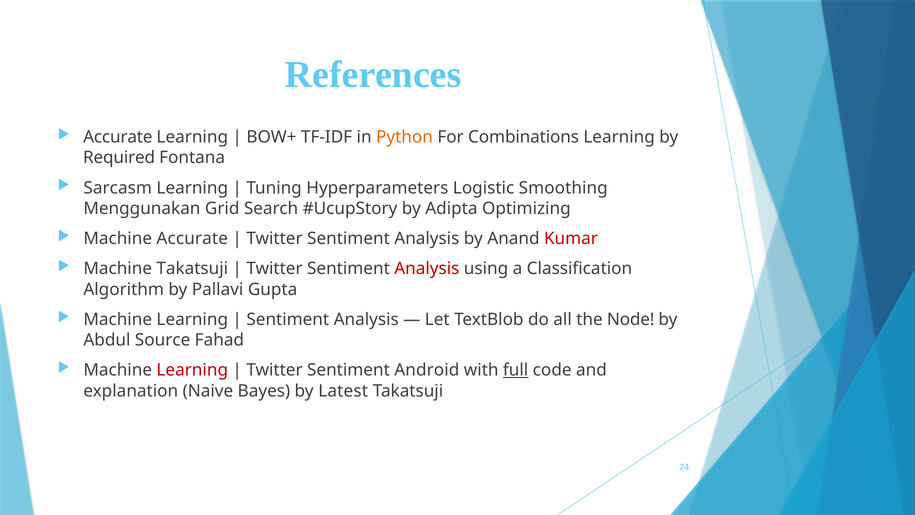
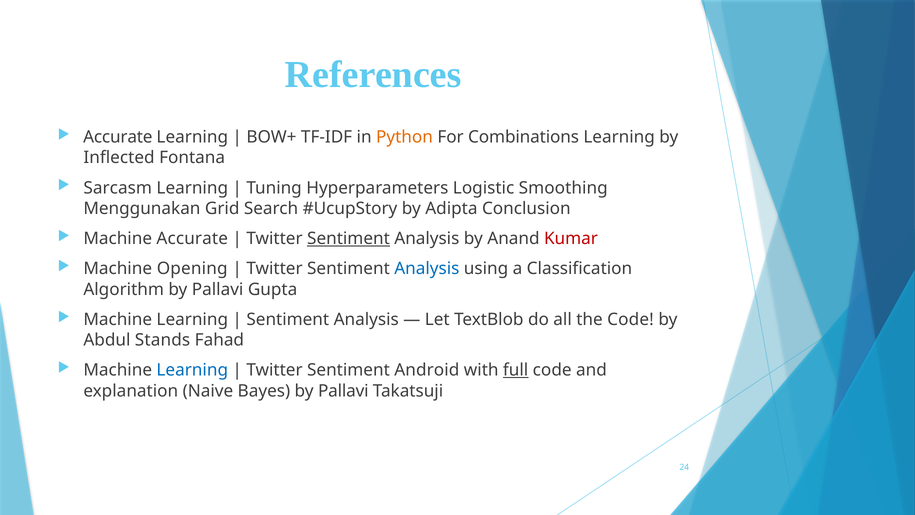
Required: Required -> Inflected (119, 158)
Optimizing: Optimizing -> Conclusion (526, 208)
Sentiment underline: none -> present (348, 238)
Machine Takatsuji: Takatsuji -> Opening (192, 269)
Analysis colour: red -> blue (427, 269)
the Node: Node -> Code (631, 319)
Source: Source -> Stands (163, 340)
Learning colour: red -> blue (192, 370)
Bayes by Latest: Latest -> Pallavi (343, 391)
